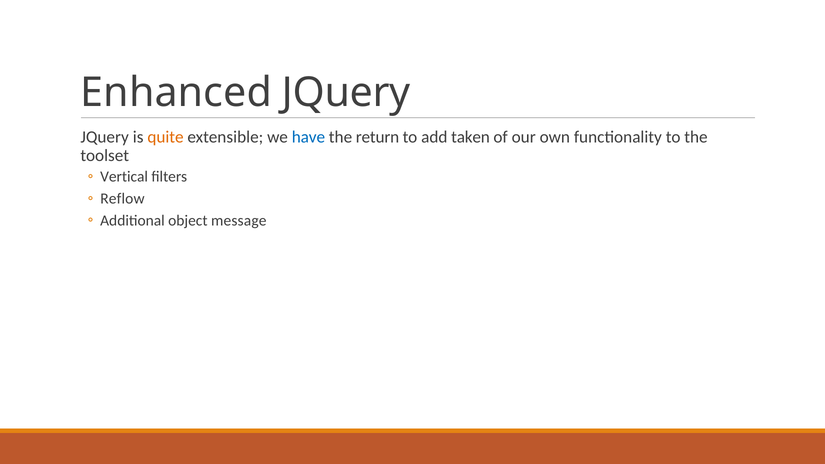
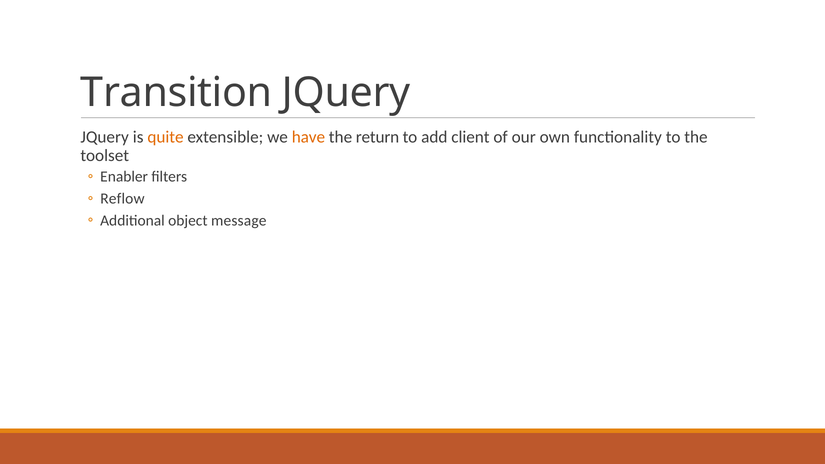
Enhanced: Enhanced -> Transition (176, 92)
have colour: blue -> orange (308, 137)
taken: taken -> client (470, 137)
Vertical: Vertical -> Enabler (124, 177)
